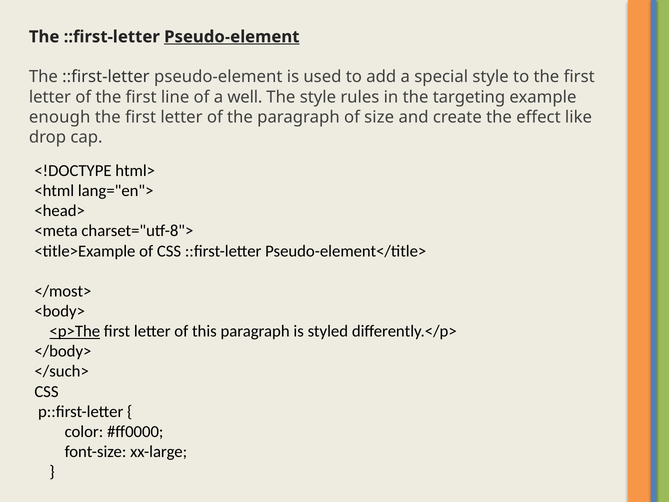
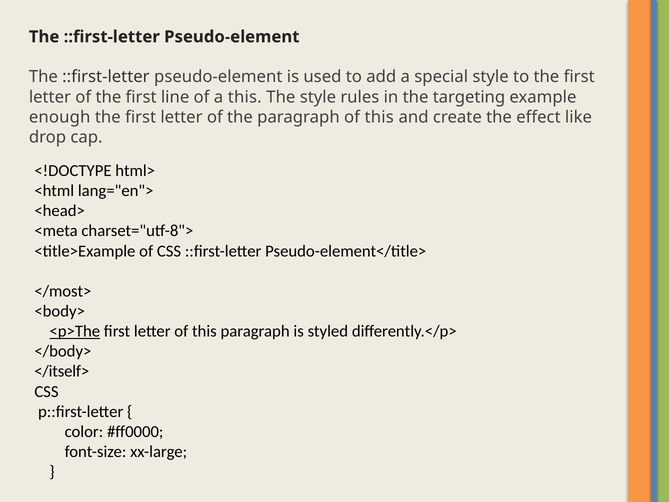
Pseudo-element underline: present -> none (232, 37)
a well: well -> this (245, 97)
paragraph of size: size -> this (379, 117)
</such>: </such> -> </itself> (62, 371)
